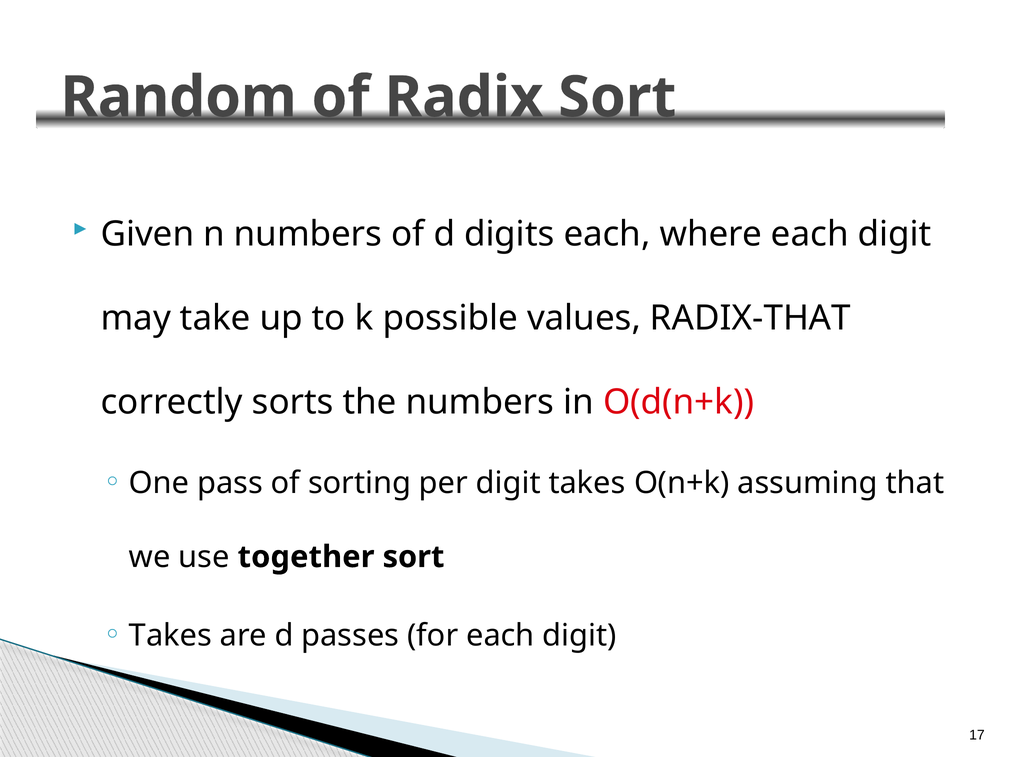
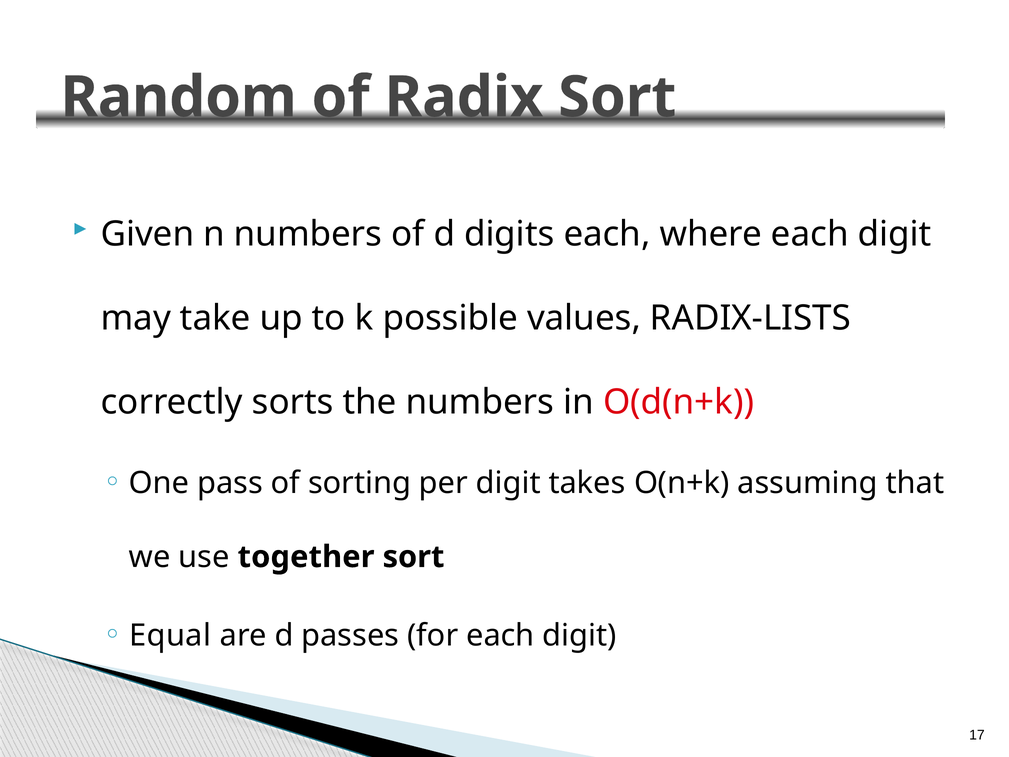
RADIX-THAT: RADIX-THAT -> RADIX-LISTS (750, 318)
Takes: Takes -> Equal (170, 635)
